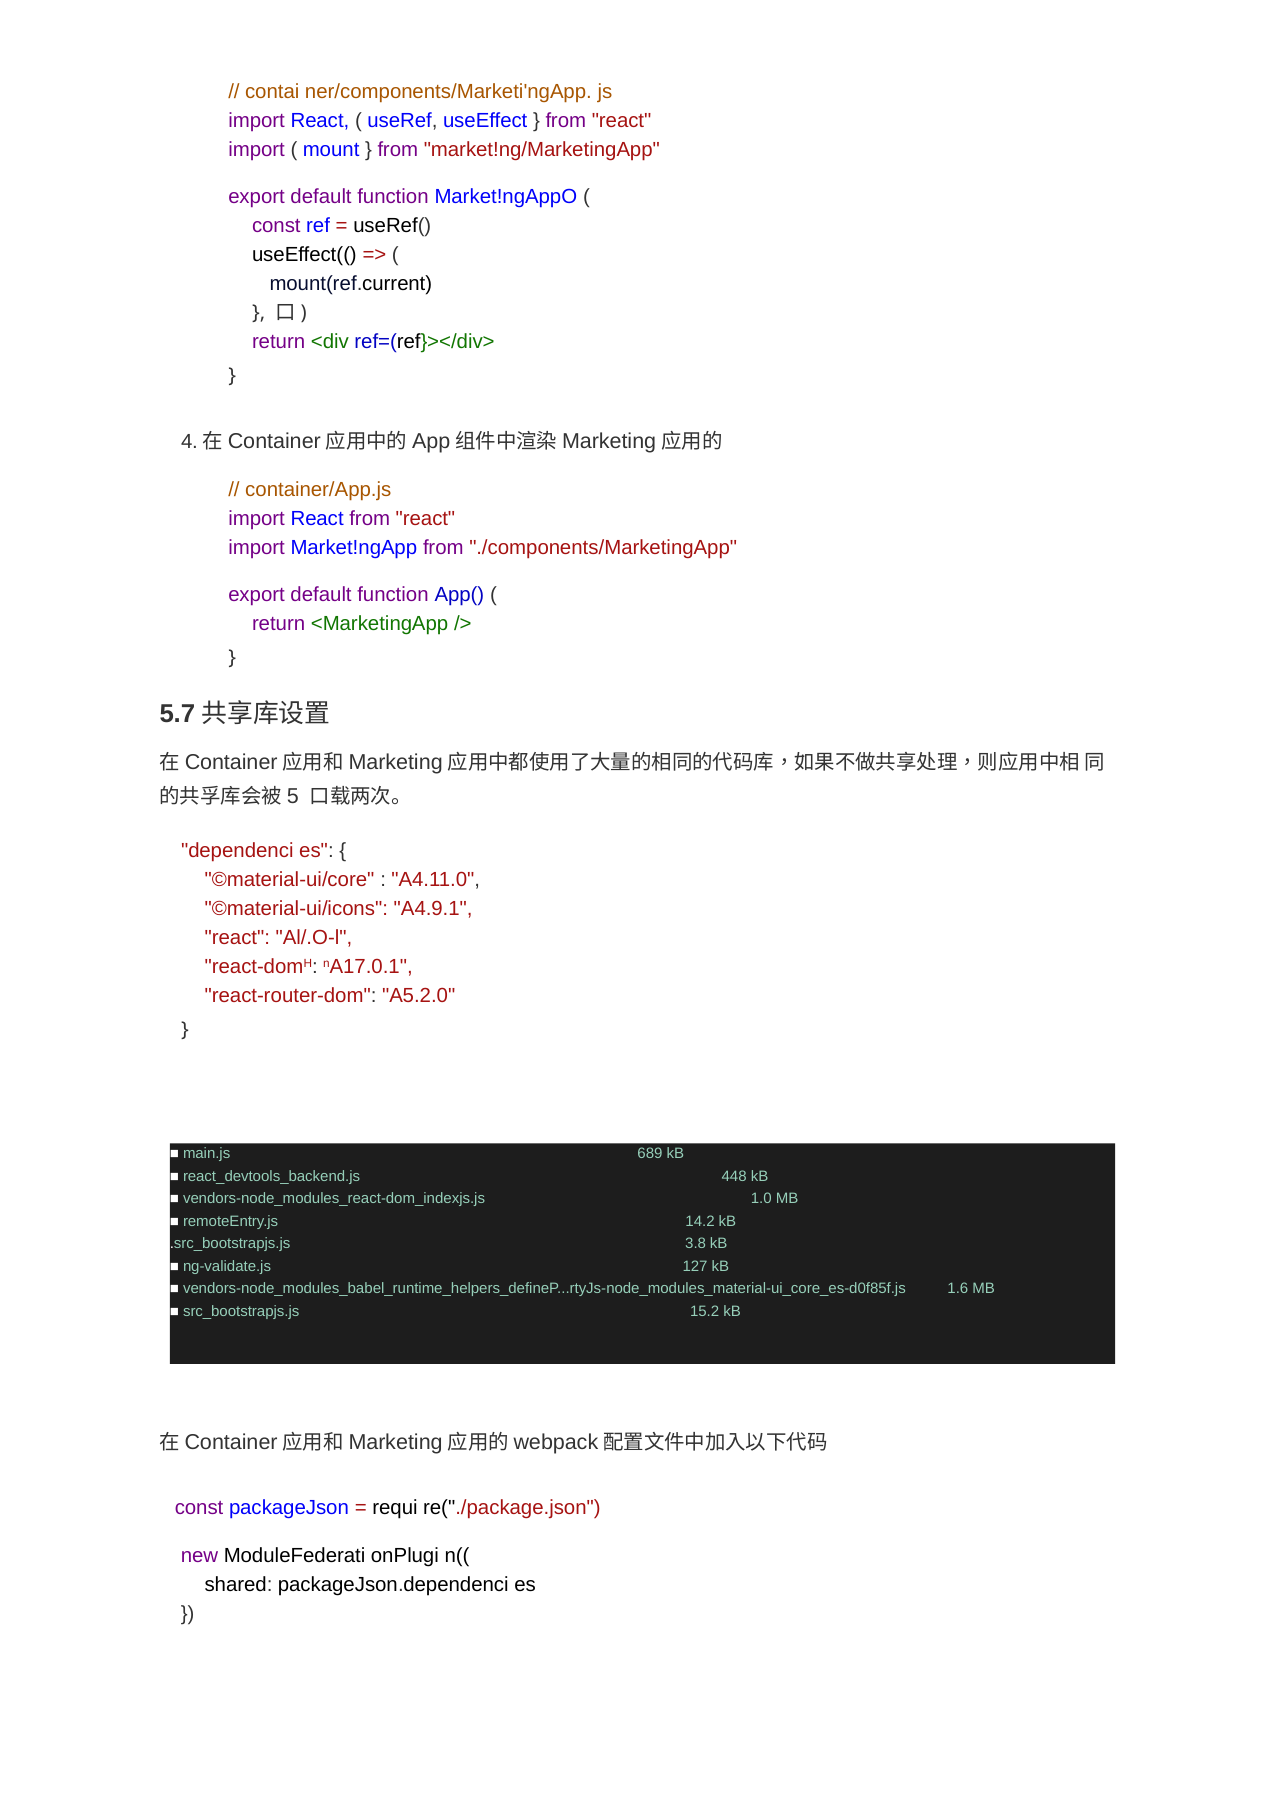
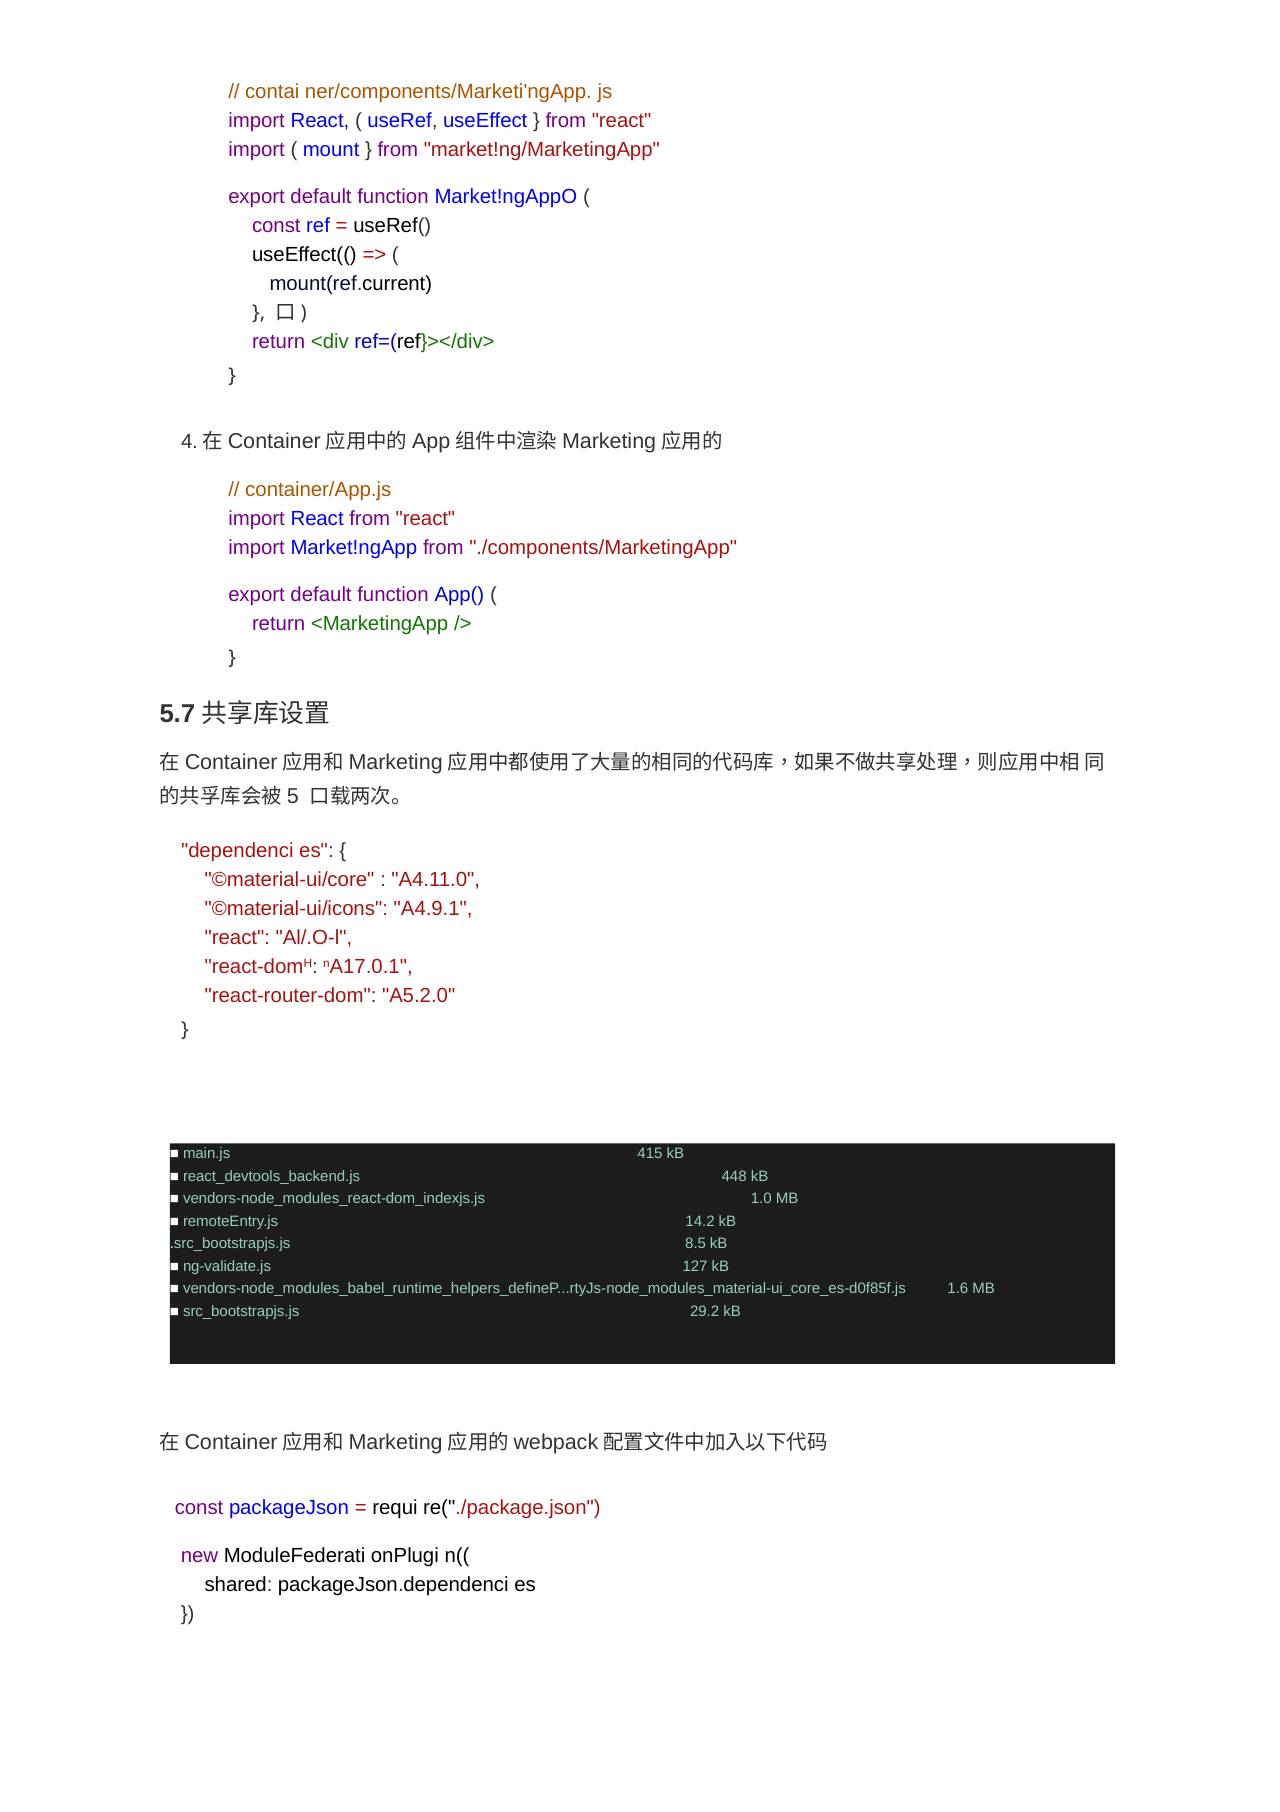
689: 689 -> 415 (650, 1153)
3.8: 3.8 -> 8.5 (696, 1243)
15.2: 15.2 -> 29.2 (705, 1311)
